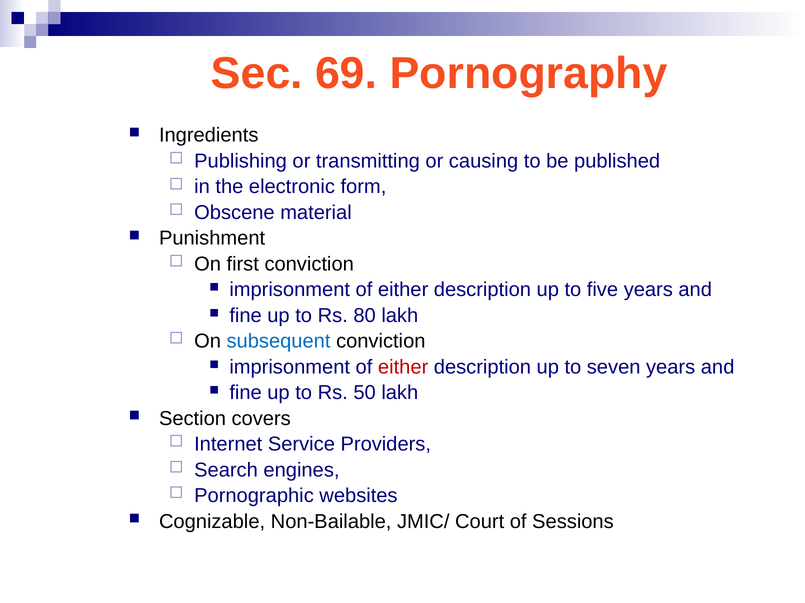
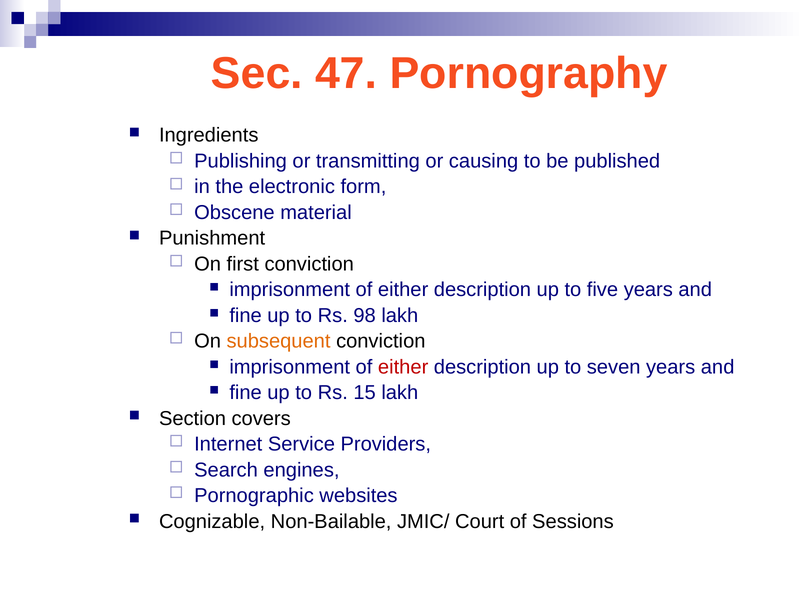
69: 69 -> 47 (346, 74)
80: 80 -> 98 (365, 316)
subsequent colour: blue -> orange (279, 342)
50: 50 -> 15 (365, 393)
